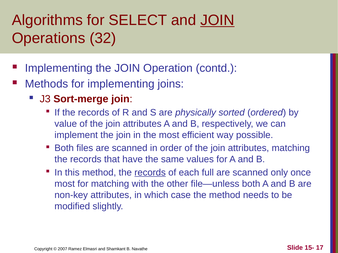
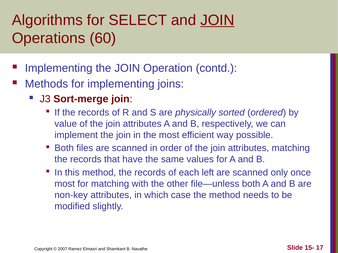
32: 32 -> 60 (103, 38)
records underline: present -> none (150, 173)
full: full -> left (208, 173)
